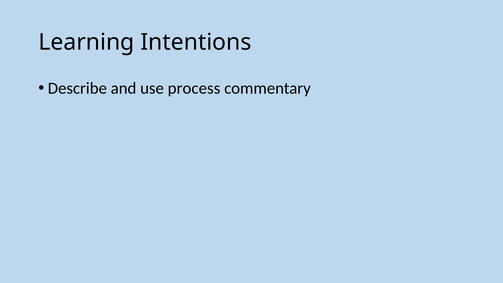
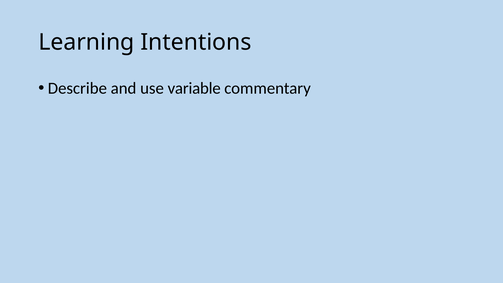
process: process -> variable (194, 88)
